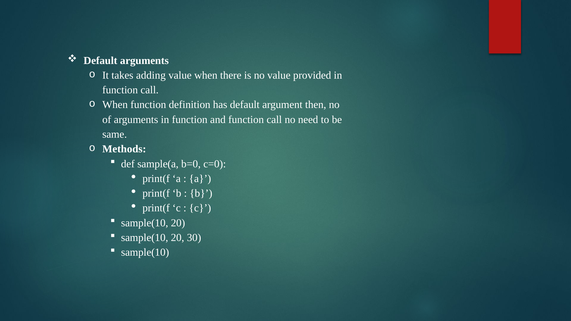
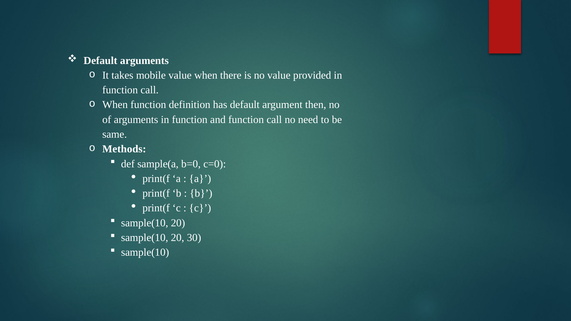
adding: adding -> mobile (151, 75)
